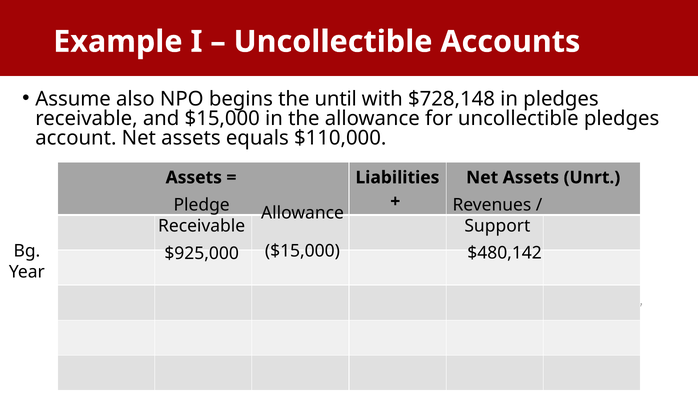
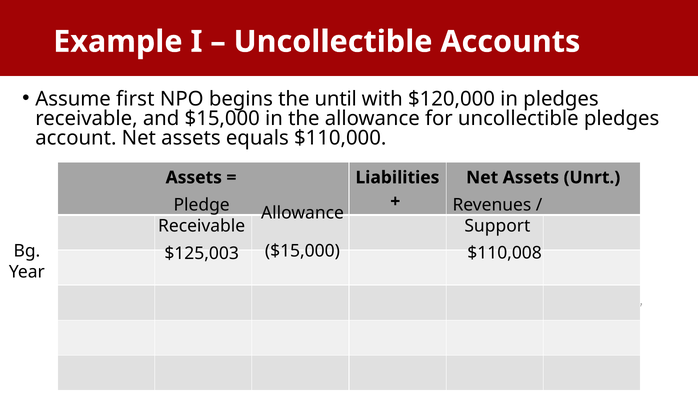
also: also -> first (135, 99)
$728,148: $728,148 -> $120,000 (452, 99)
$480,142: $480,142 -> $110,008 (505, 253)
$925,000: $925,000 -> $125,003 (202, 253)
